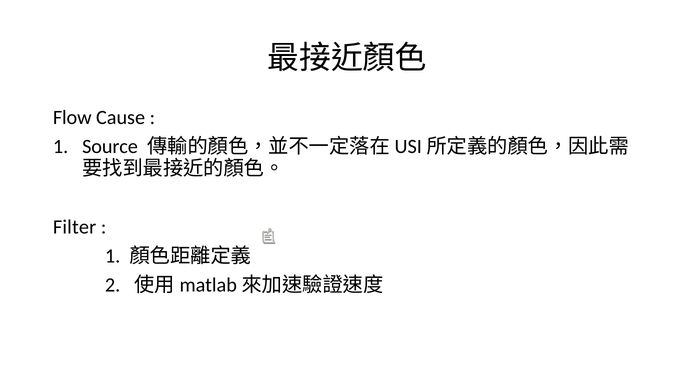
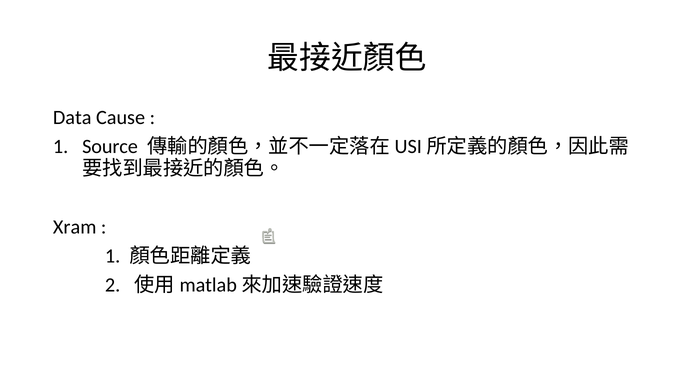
Flow: Flow -> Data (72, 117)
Filter: Filter -> Xram (75, 226)
